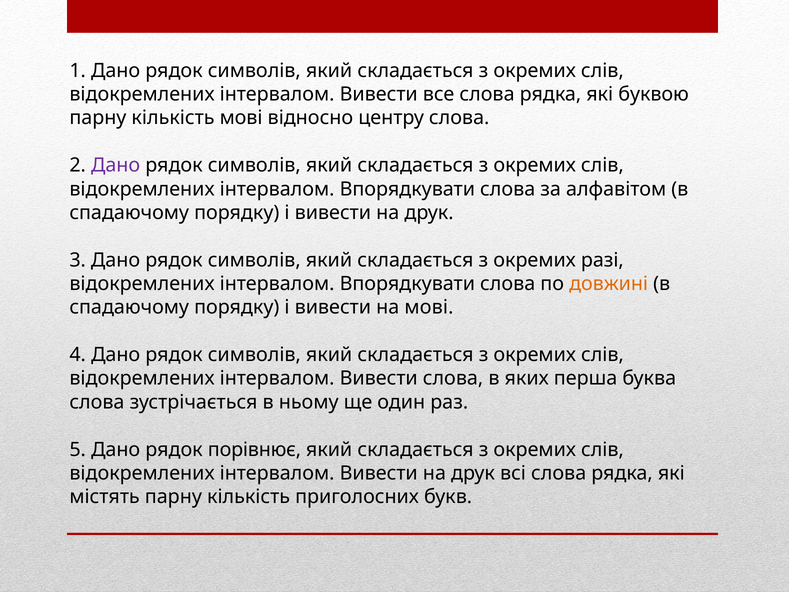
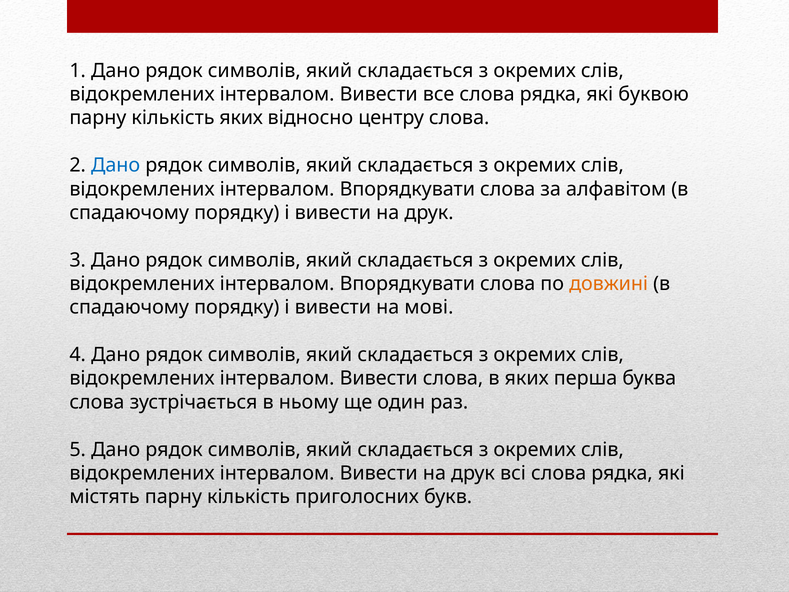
кількість мові: мові -> яких (241, 118)
Дано colour: purple -> blue (116, 165)
разі: разі -> слiв (602, 260)
5 Дано рядок порівнює: порівнює -> символів (254, 449)
